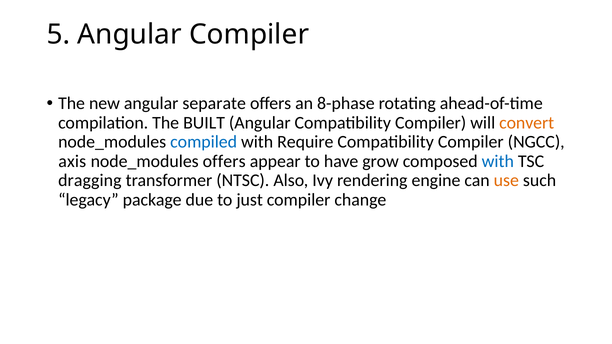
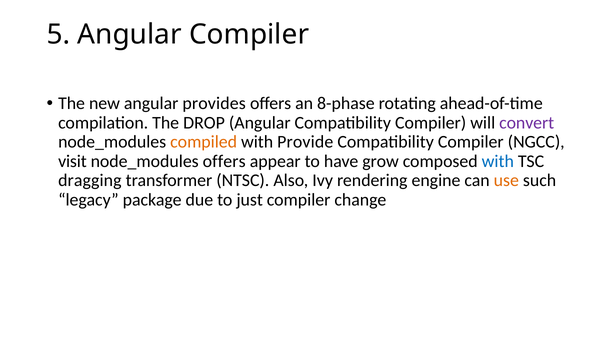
separate: separate -> provides (214, 103)
BUILT: BUILT -> DROP (204, 123)
convert colour: orange -> purple (527, 123)
compiled colour: blue -> orange (204, 142)
Require: Require -> Provide (305, 142)
axis: axis -> visit (72, 161)
